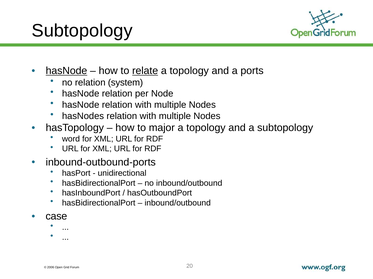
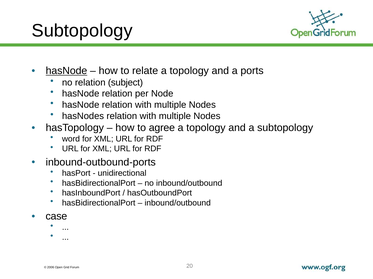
relate underline: present -> none (145, 71)
system: system -> subject (125, 83)
major: major -> agree (162, 128)
